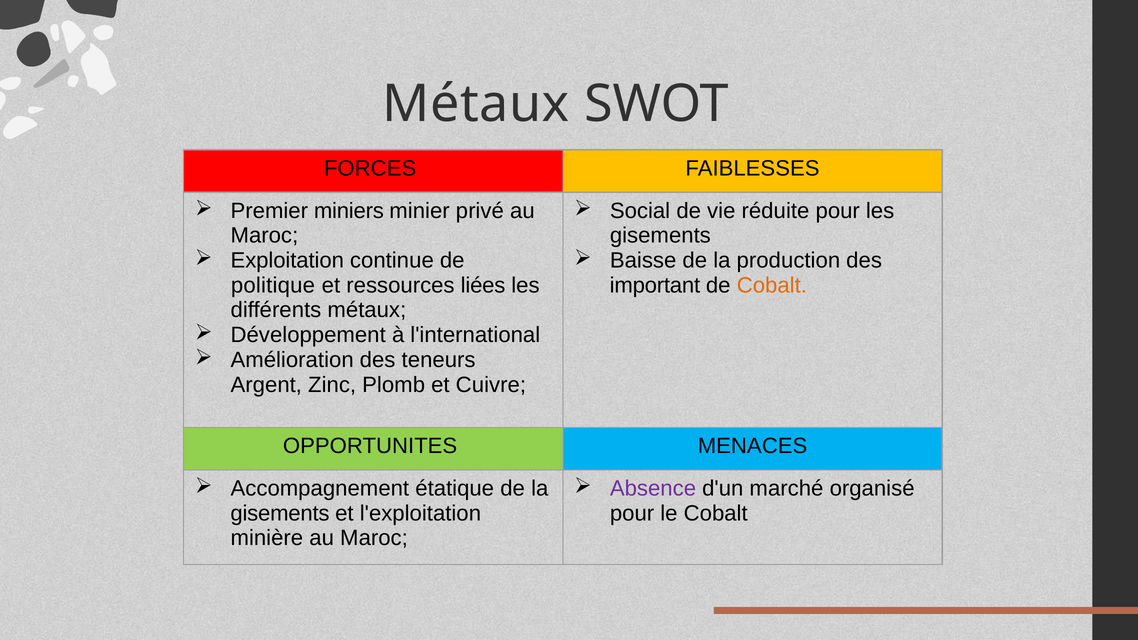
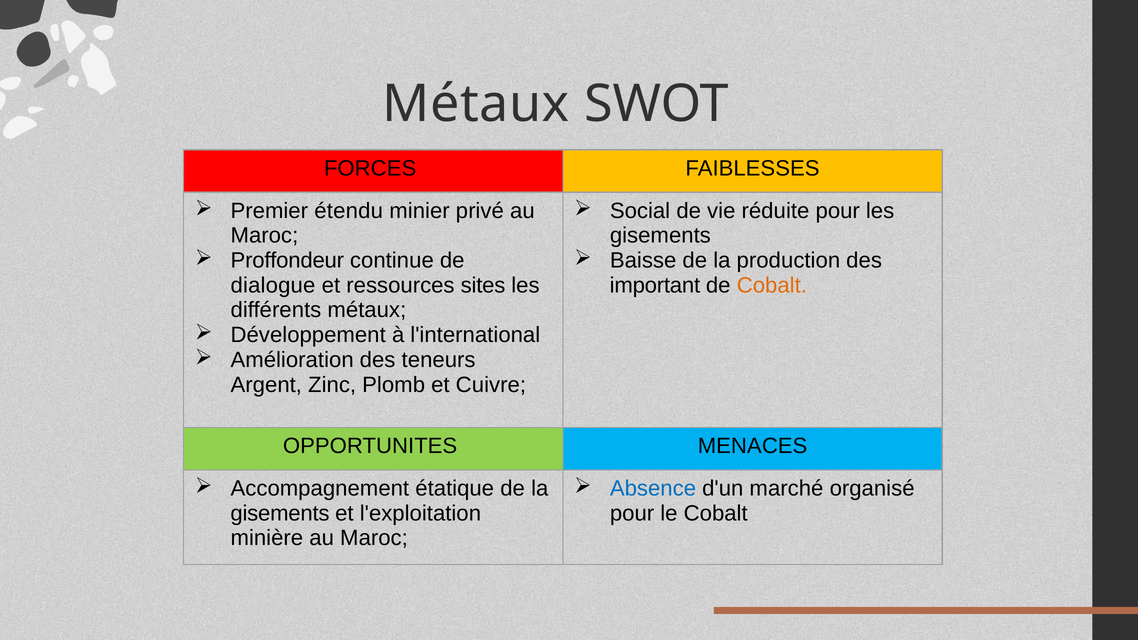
miniers: miniers -> étendu (349, 211)
Exploitation: Exploitation -> Proffondeur (287, 261)
politique: politique -> dialogue (273, 285)
liées: liées -> sites (483, 285)
Absence colour: purple -> blue (653, 489)
